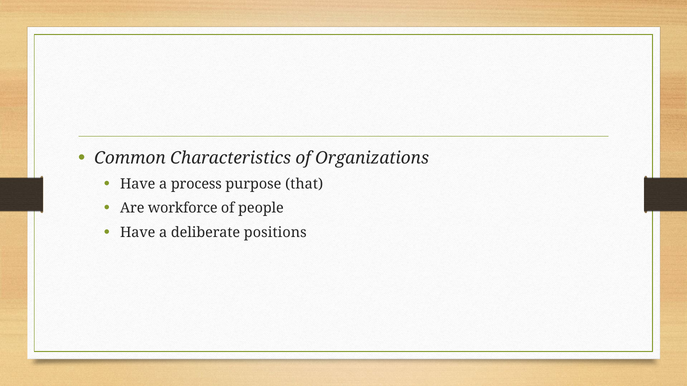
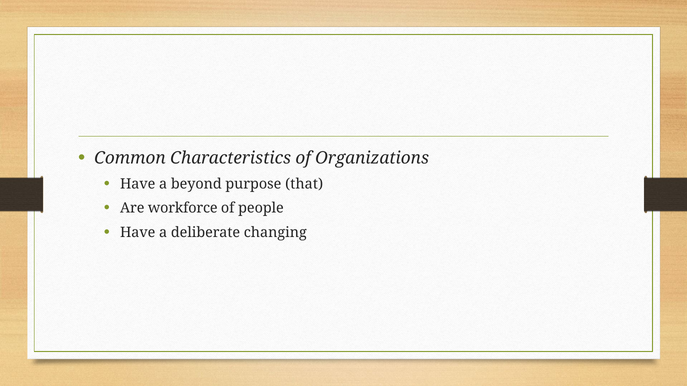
process: process -> beyond (196, 184)
positions: positions -> changing (275, 233)
